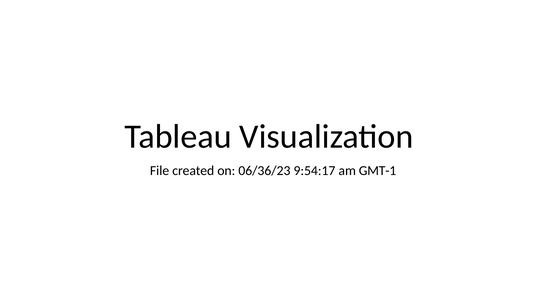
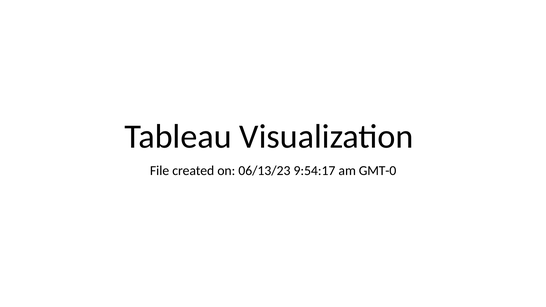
06/36/23: 06/36/23 -> 06/13/23 (264, 171)
GMT-1: GMT-1 -> GMT-0 (378, 171)
